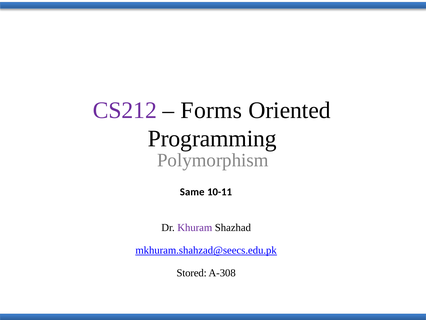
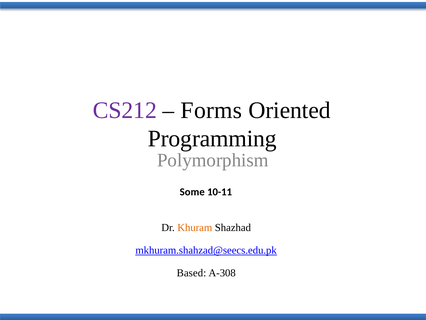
Same: Same -> Some (192, 192)
Khuram colour: purple -> orange (195, 227)
Stored: Stored -> Based (191, 272)
